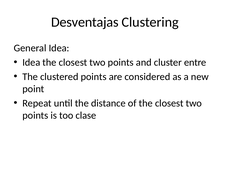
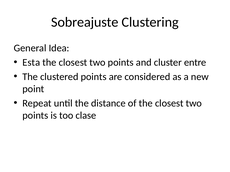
Desventajas: Desventajas -> Sobreajuste (85, 22)
Idea: Idea -> Esta (31, 63)
